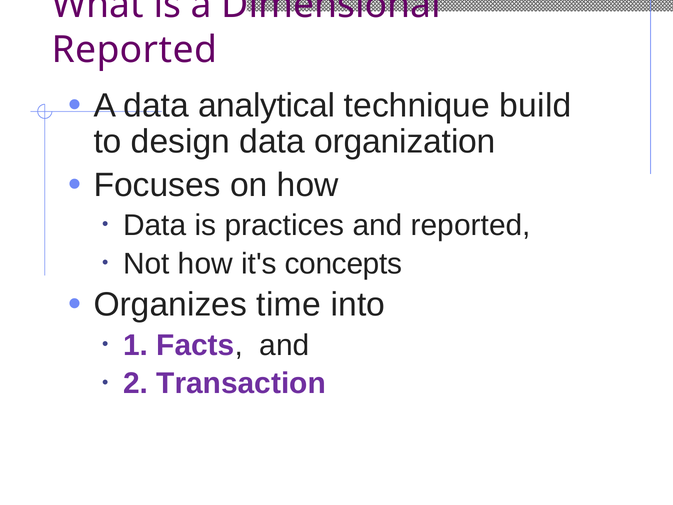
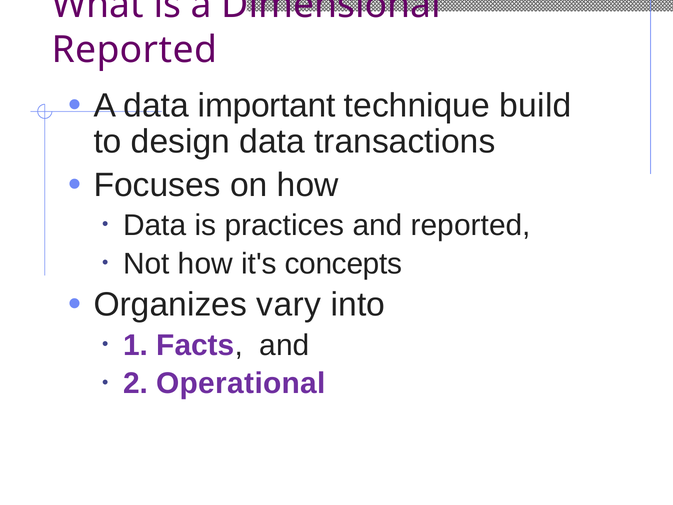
analytical: analytical -> important (267, 105)
organization: organization -> transactions (405, 142)
time: time -> vary (289, 305)
Transaction: Transaction -> Operational (241, 383)
